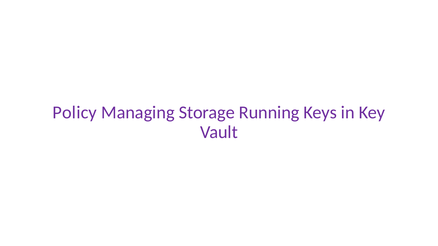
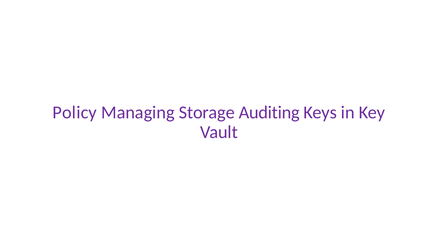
Running: Running -> Auditing (269, 113)
